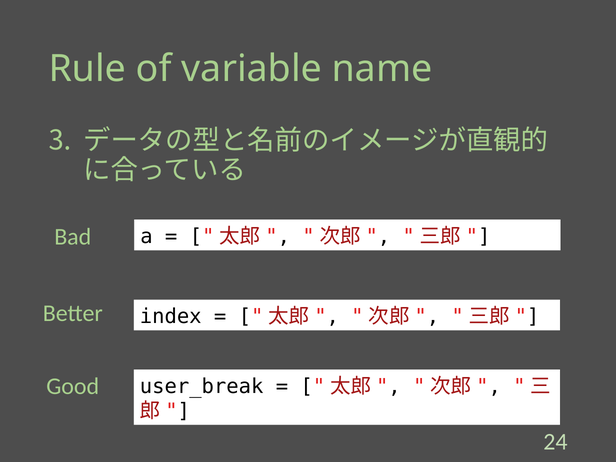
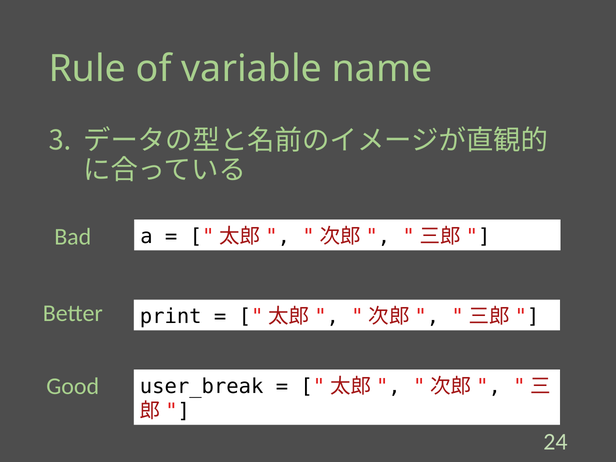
index: index -> print (171, 316)
